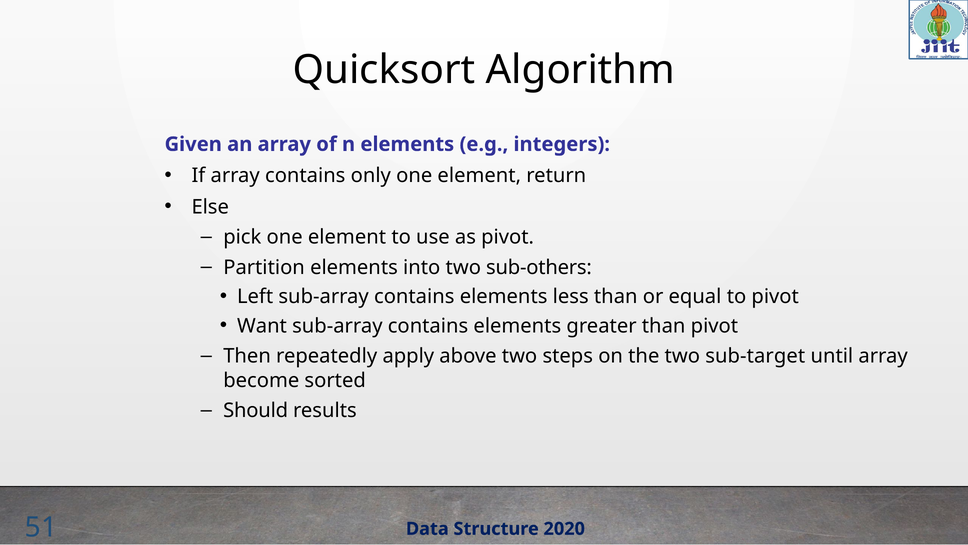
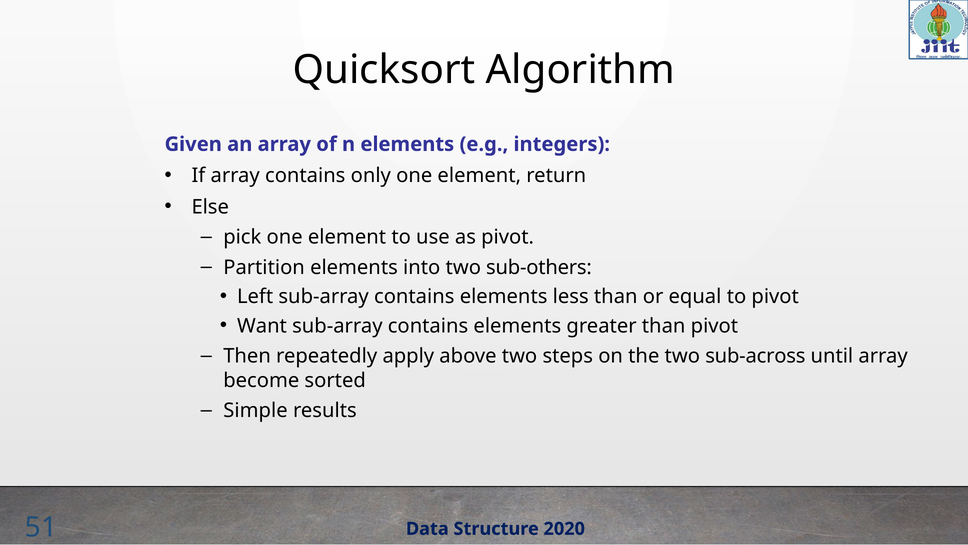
sub-target: sub-target -> sub-across (755, 356)
Should: Should -> Simple (256, 410)
